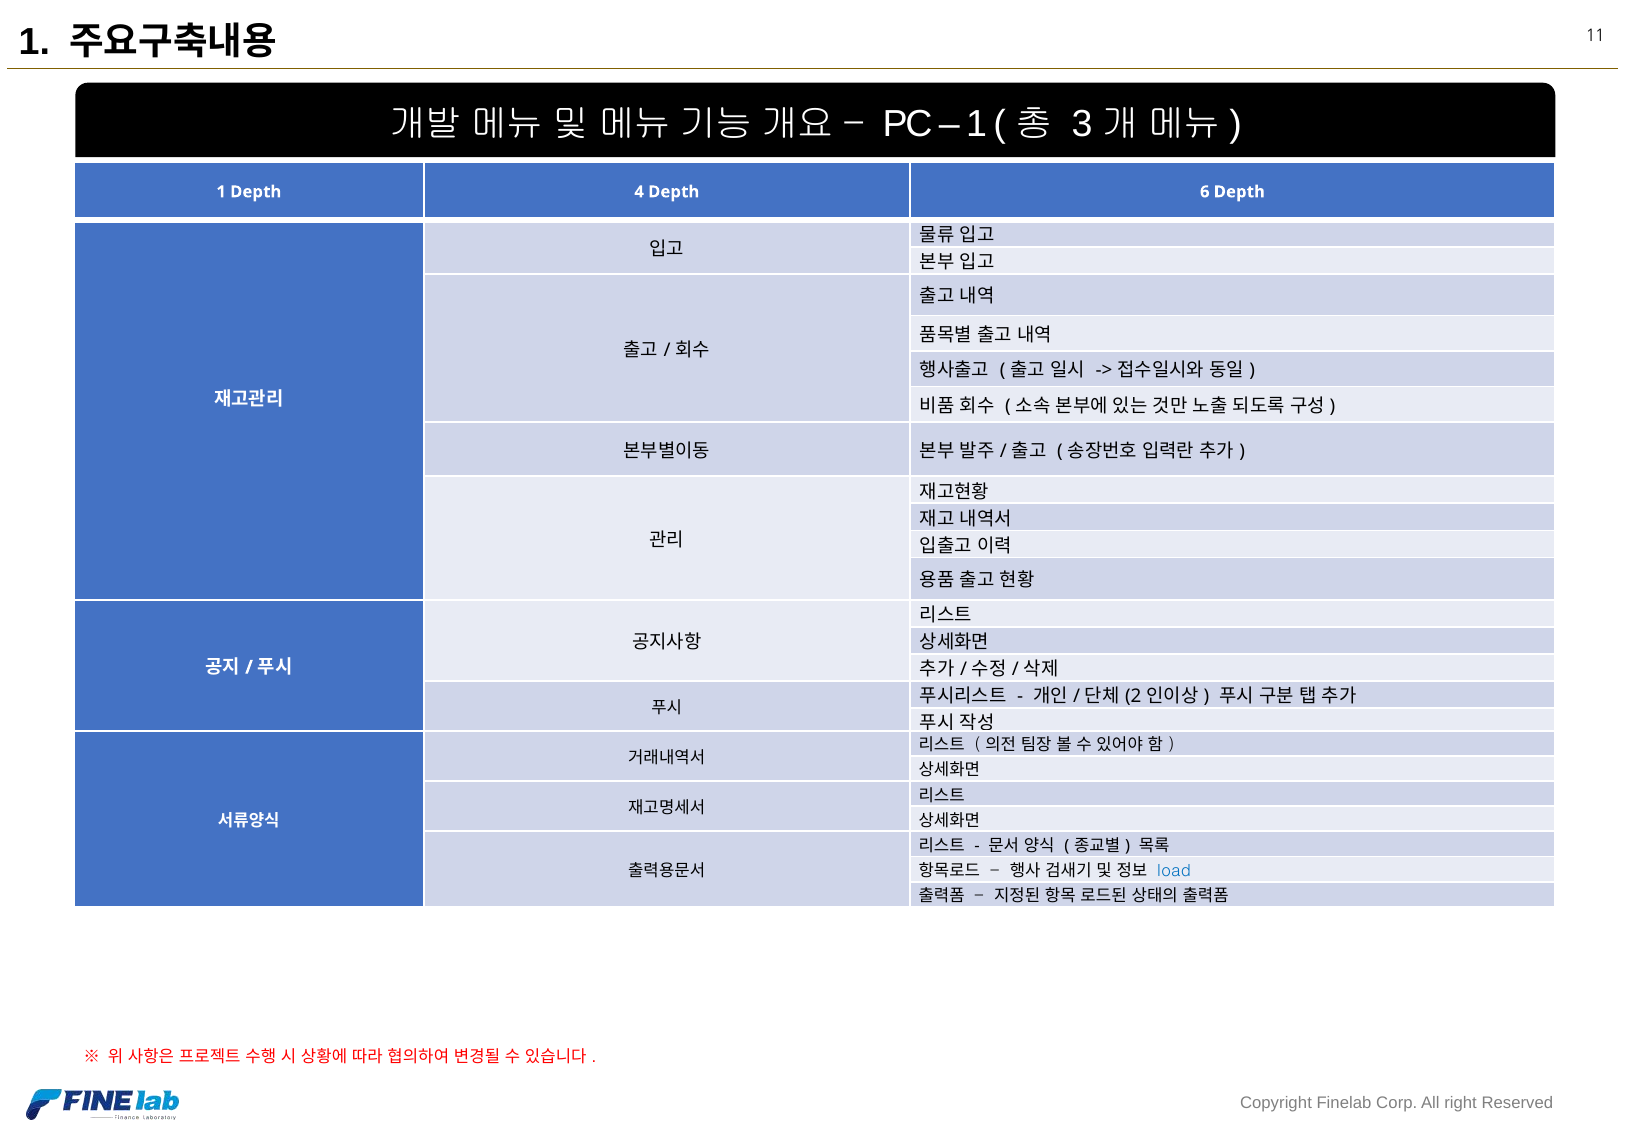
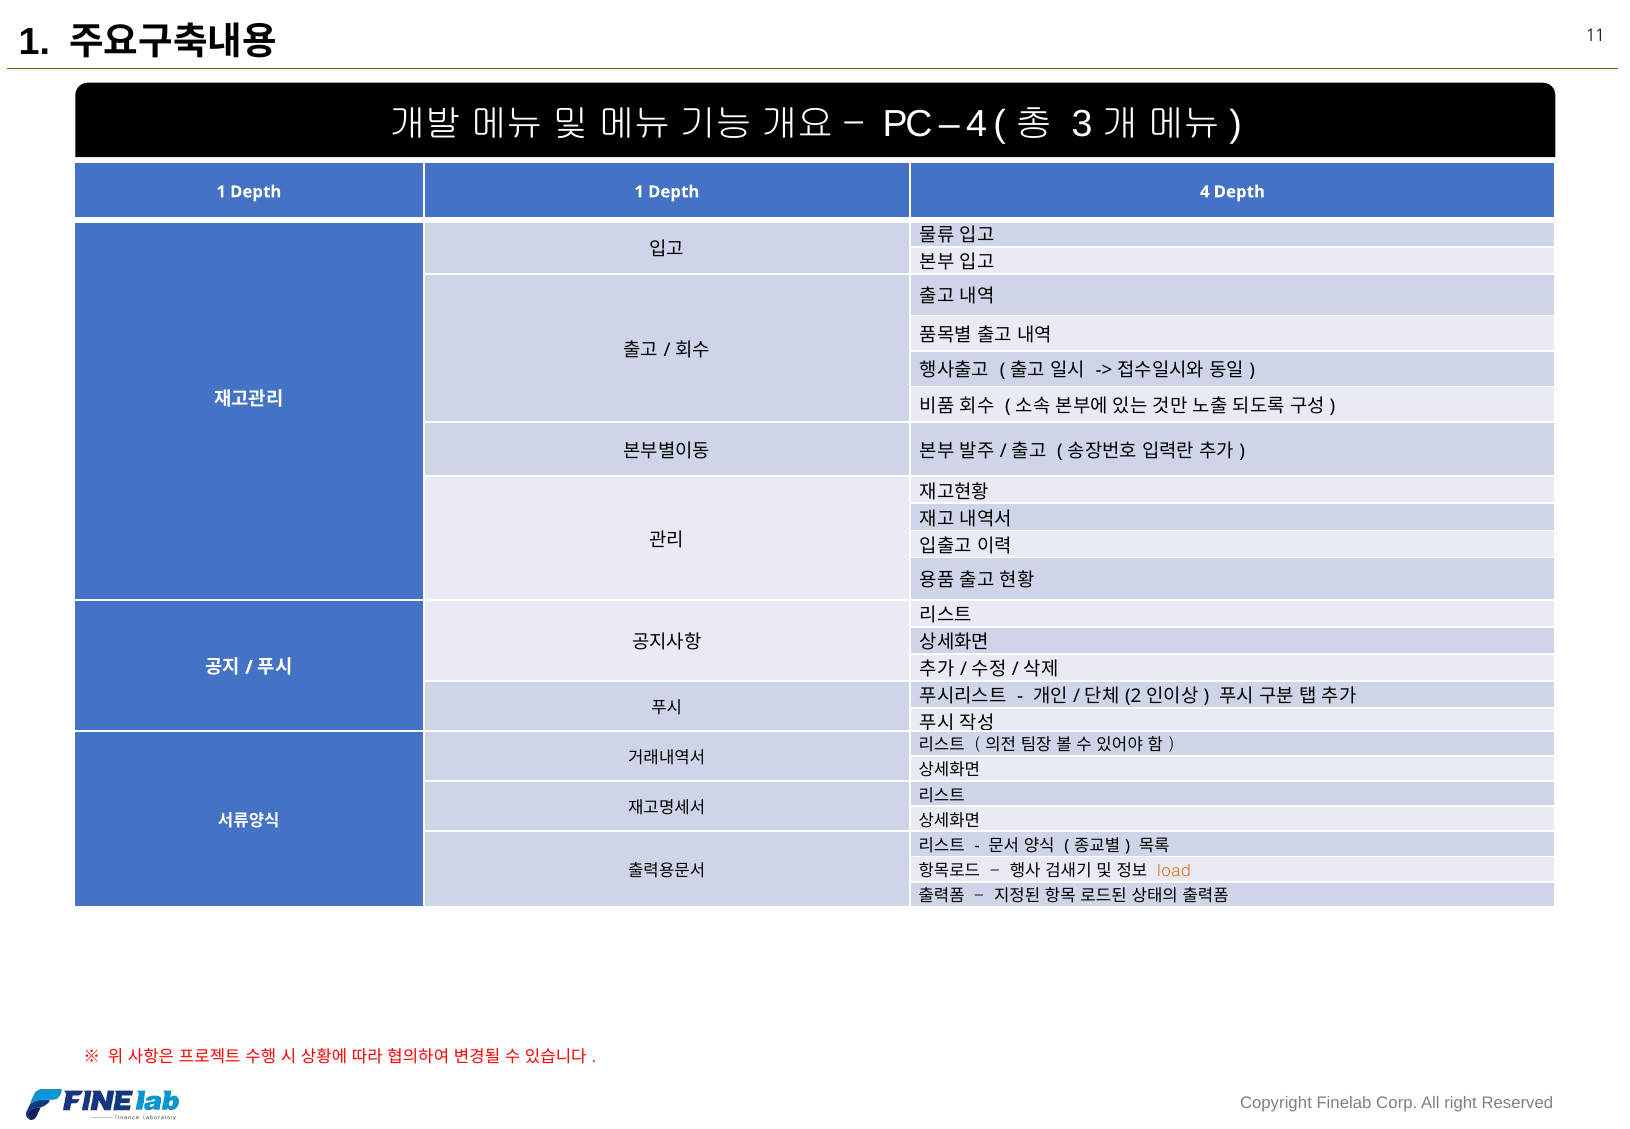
1: 1 -> 4 (977, 124)
Depth 4: 4 -> 1 (639, 192)
Depth 6: 6 -> 4 (1205, 192)
load colour: blue -> orange (1174, 870)
